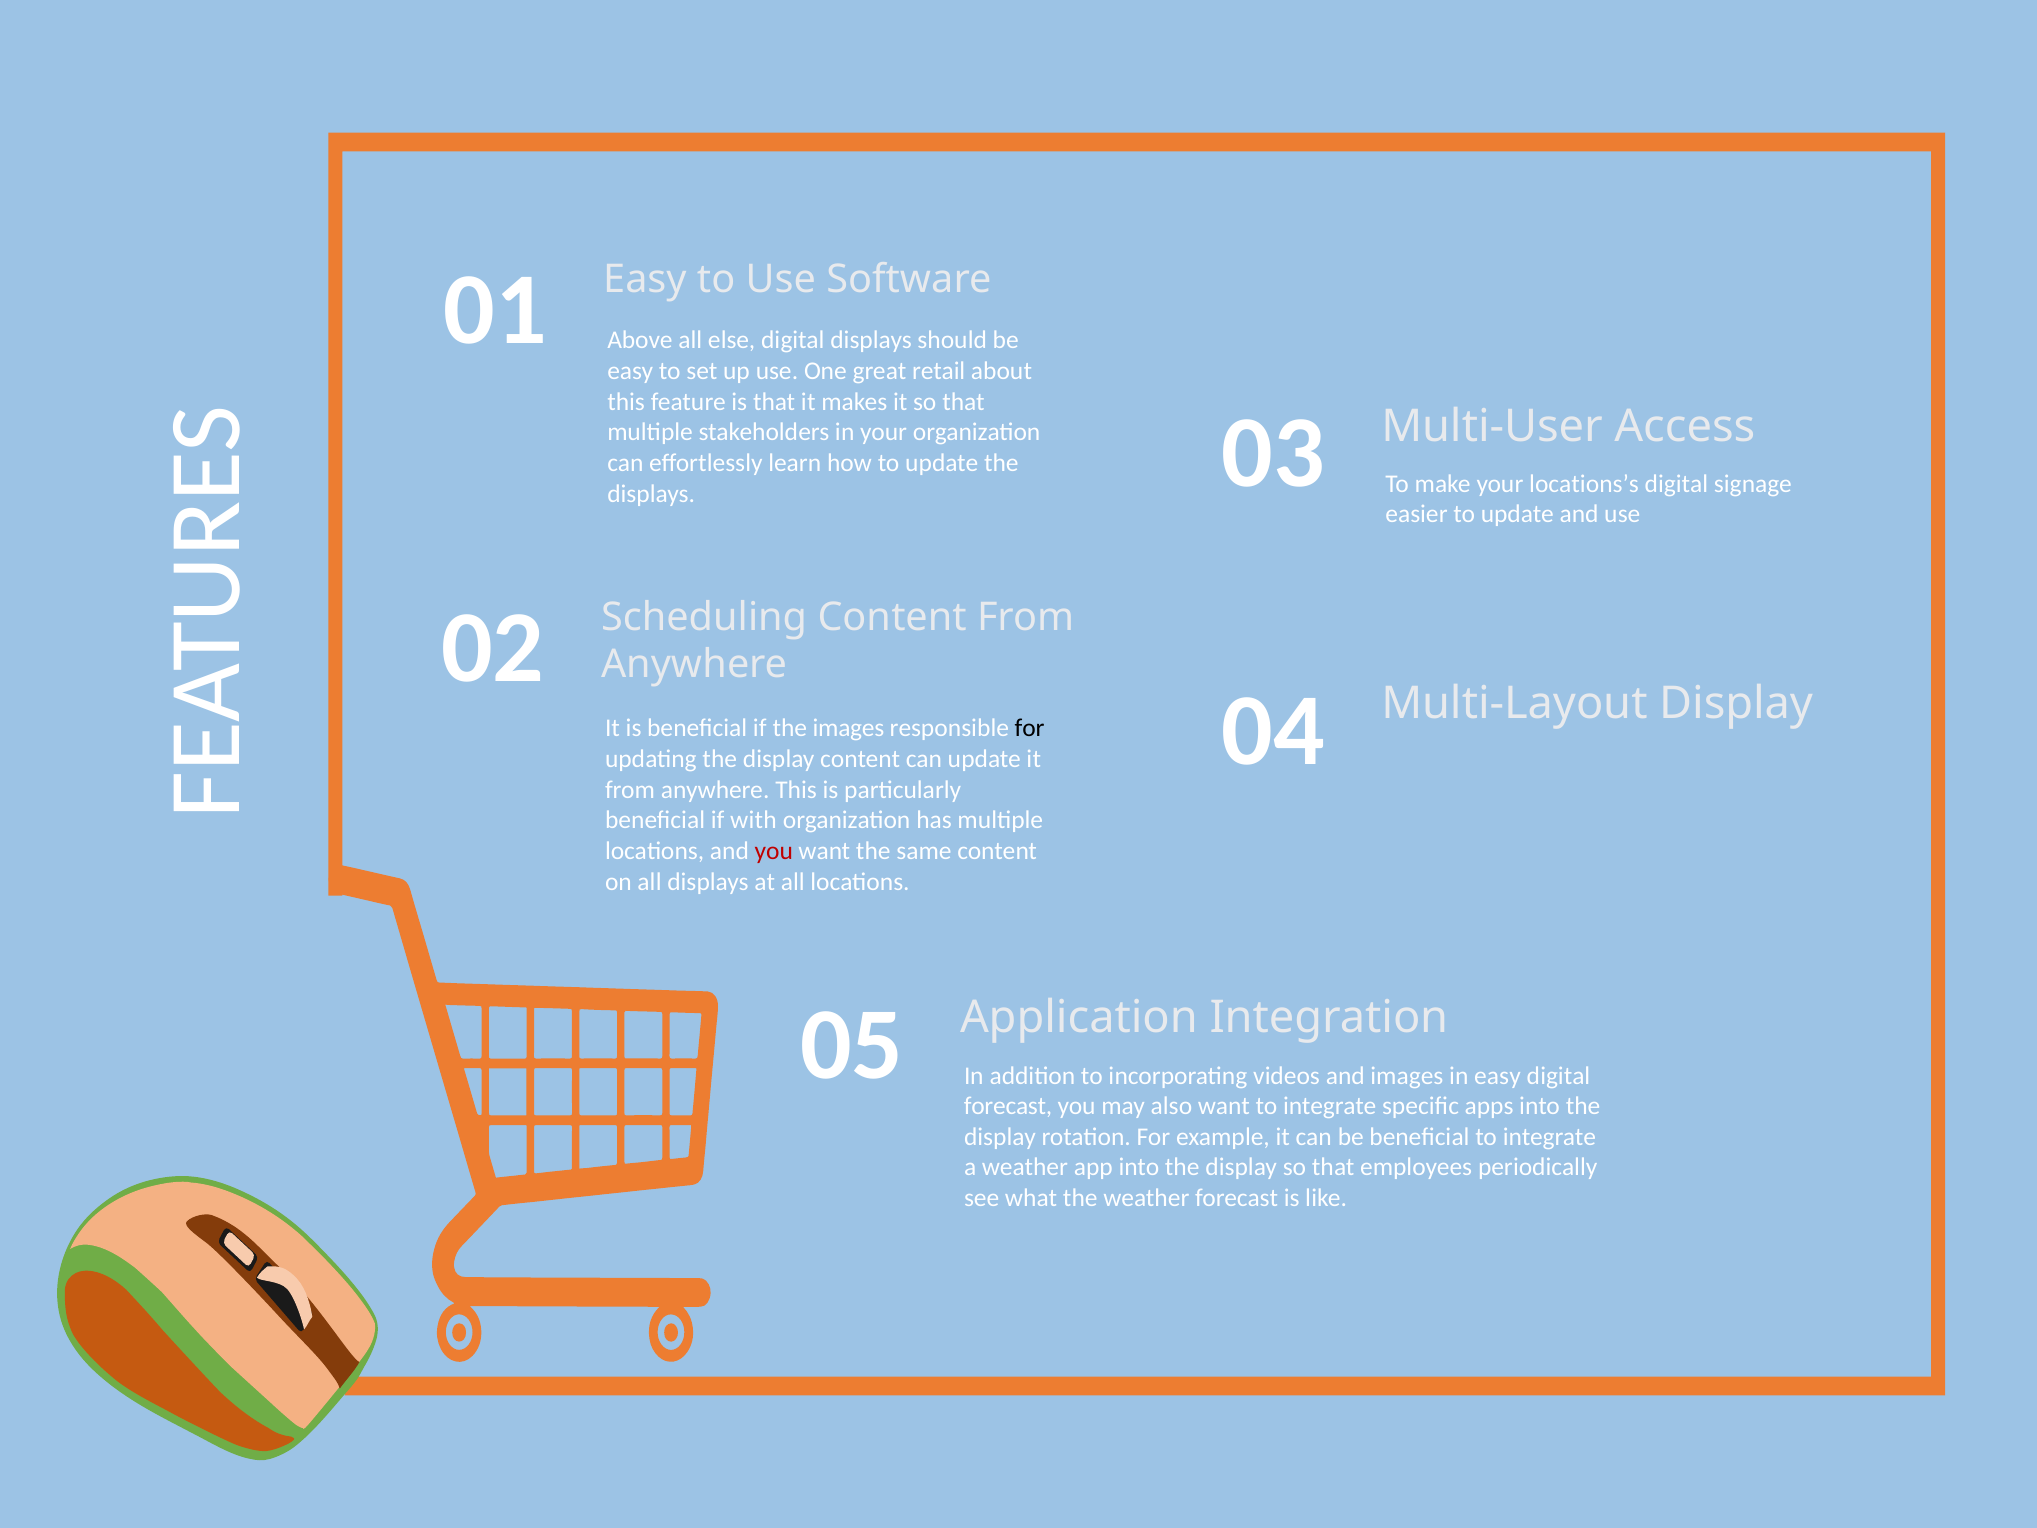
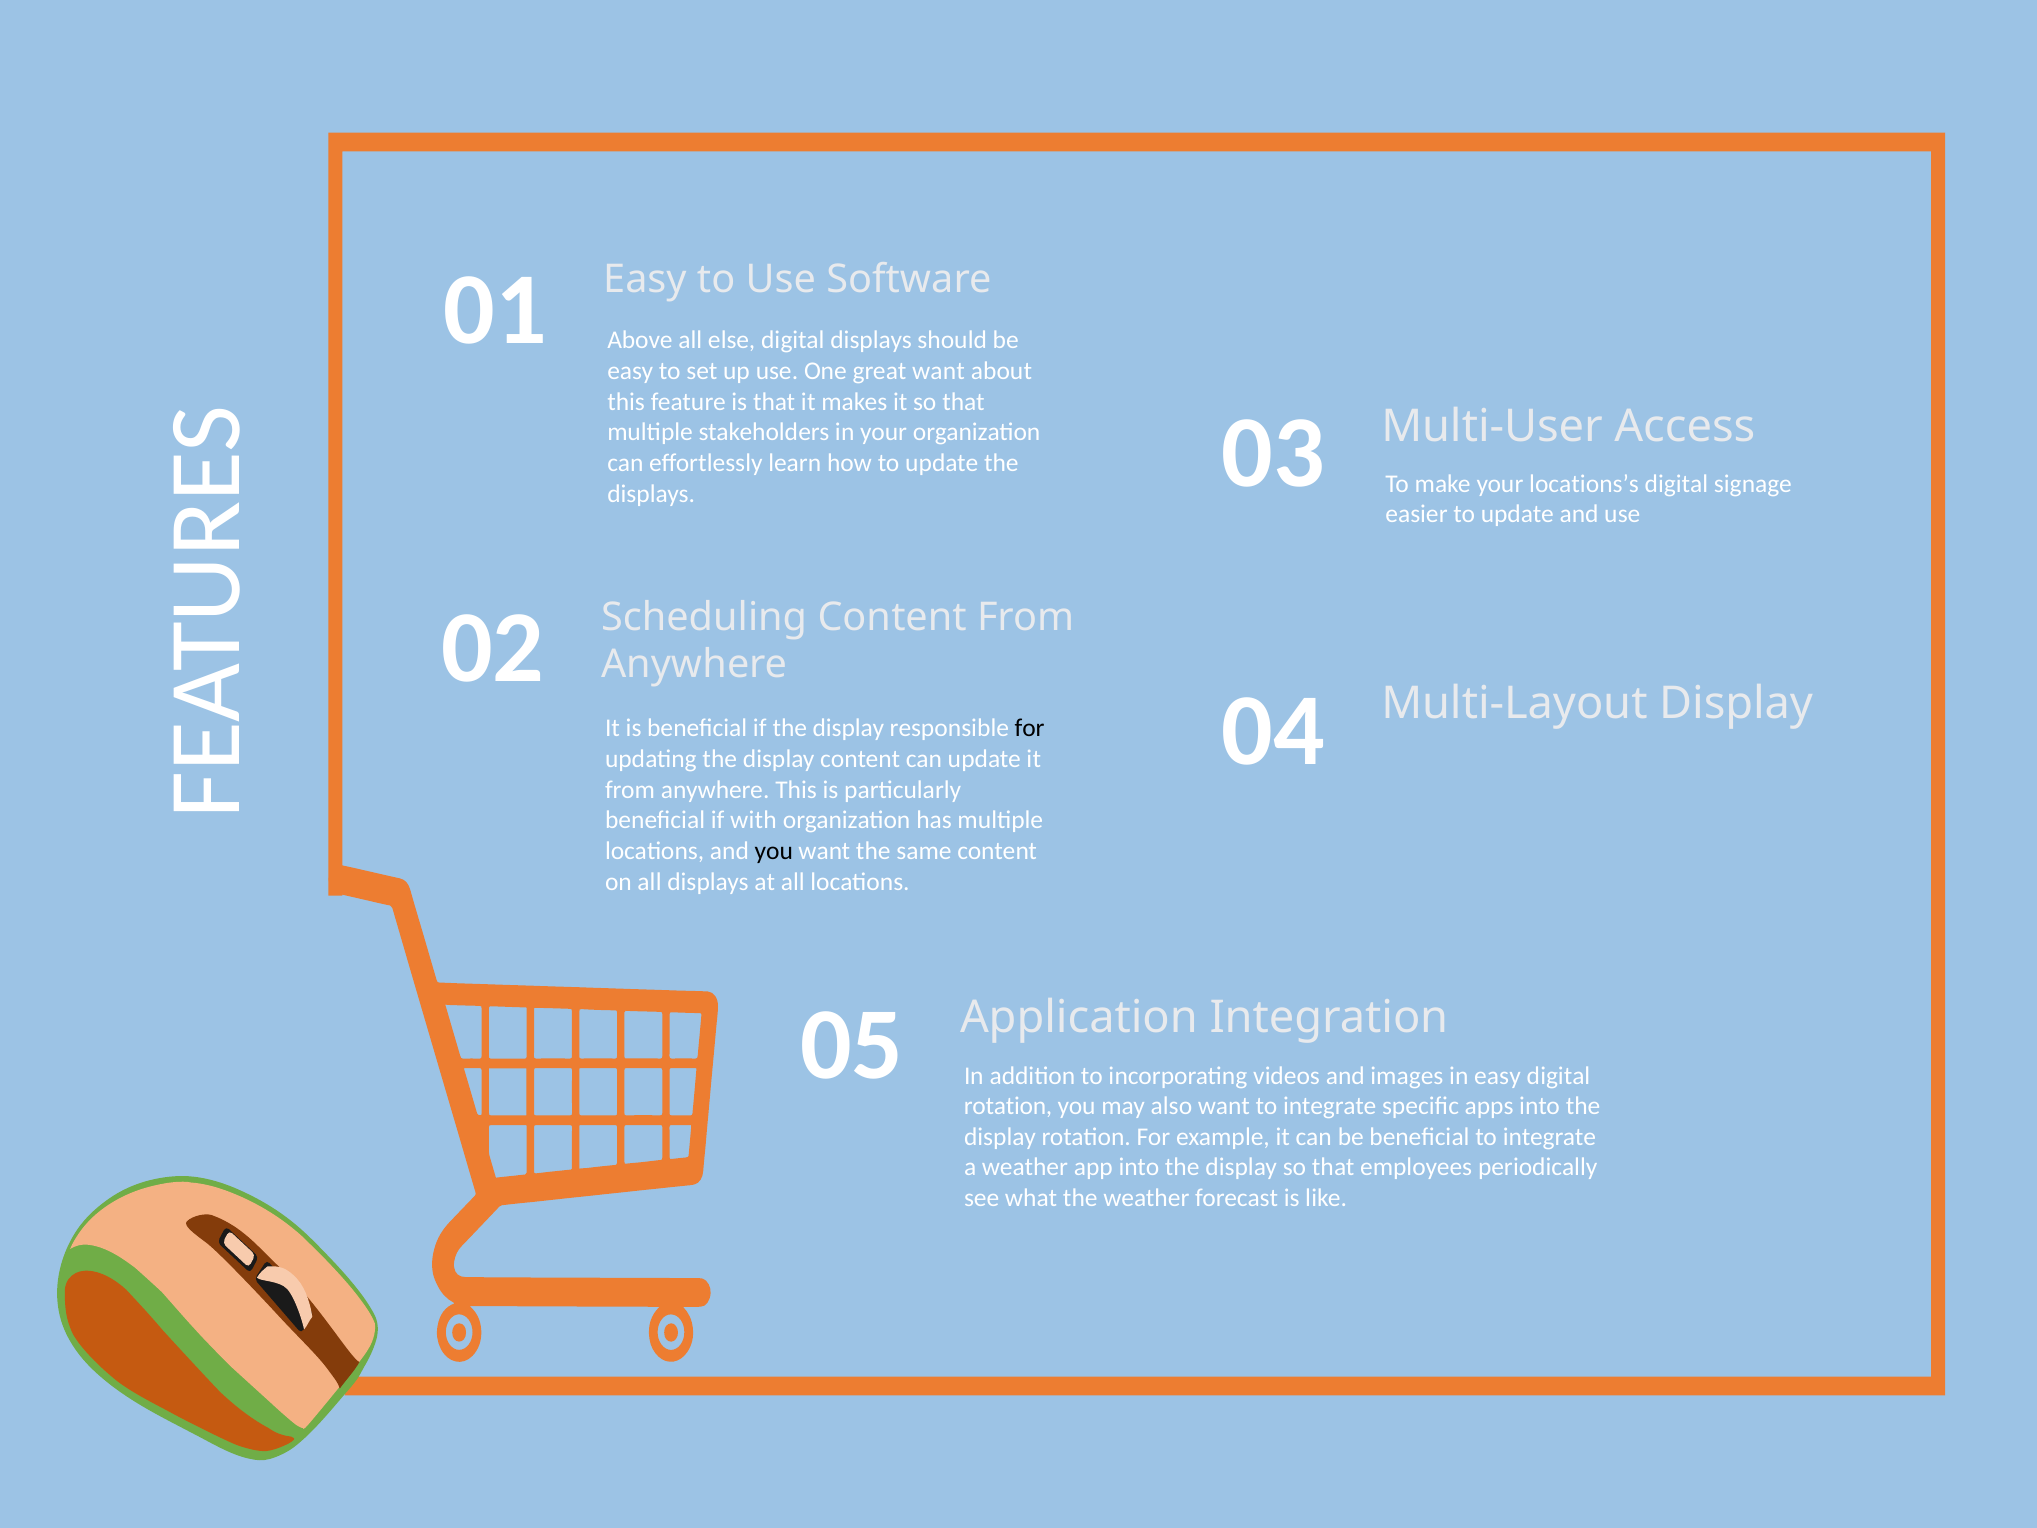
great retail: retail -> want (939, 371)
if the images: images -> display (848, 728)
you colour: red -> black (774, 851)
forecast: forecast -> rotation (1008, 1106)
